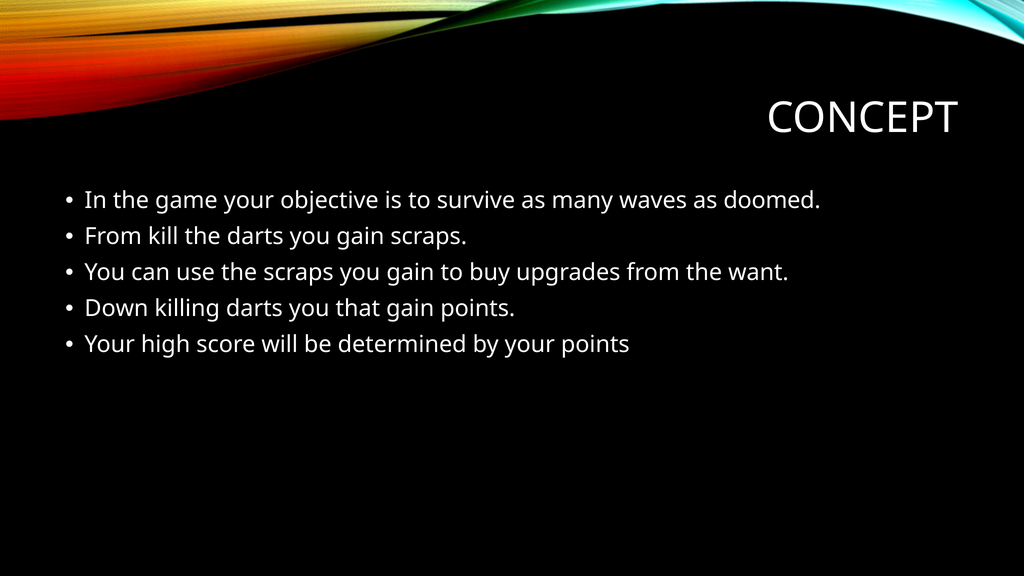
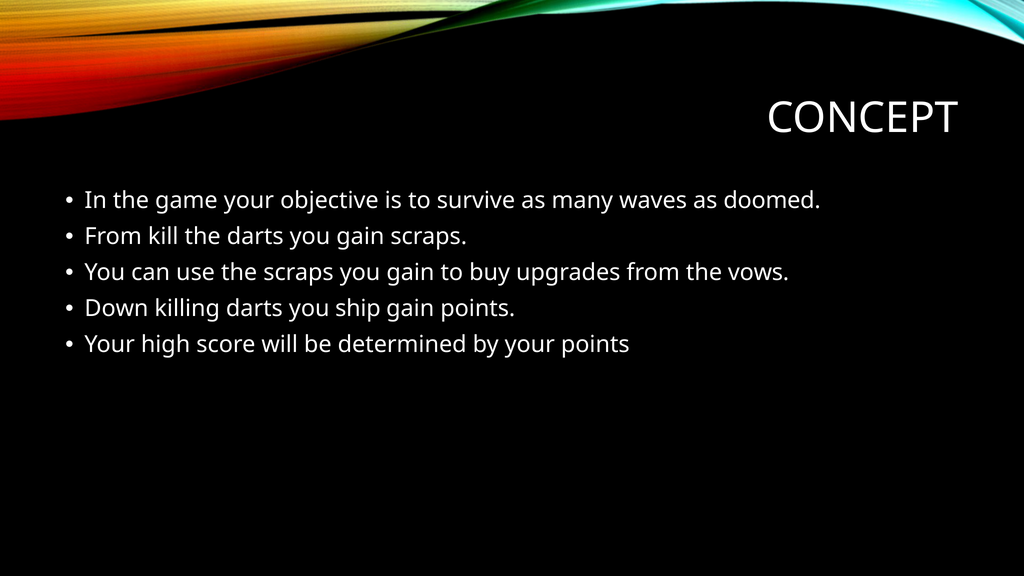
want: want -> vows (759, 273)
that: that -> ship (358, 309)
